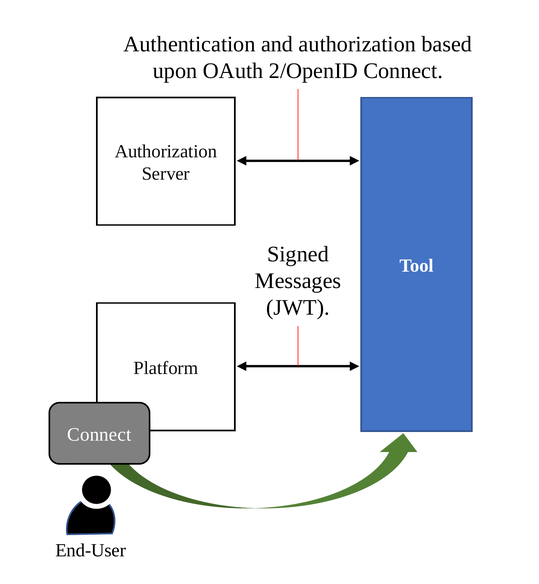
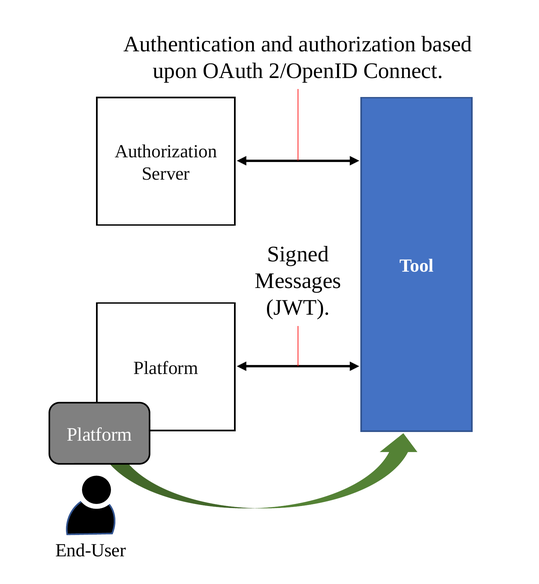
Connect: Connect -> Platform (99, 435)
